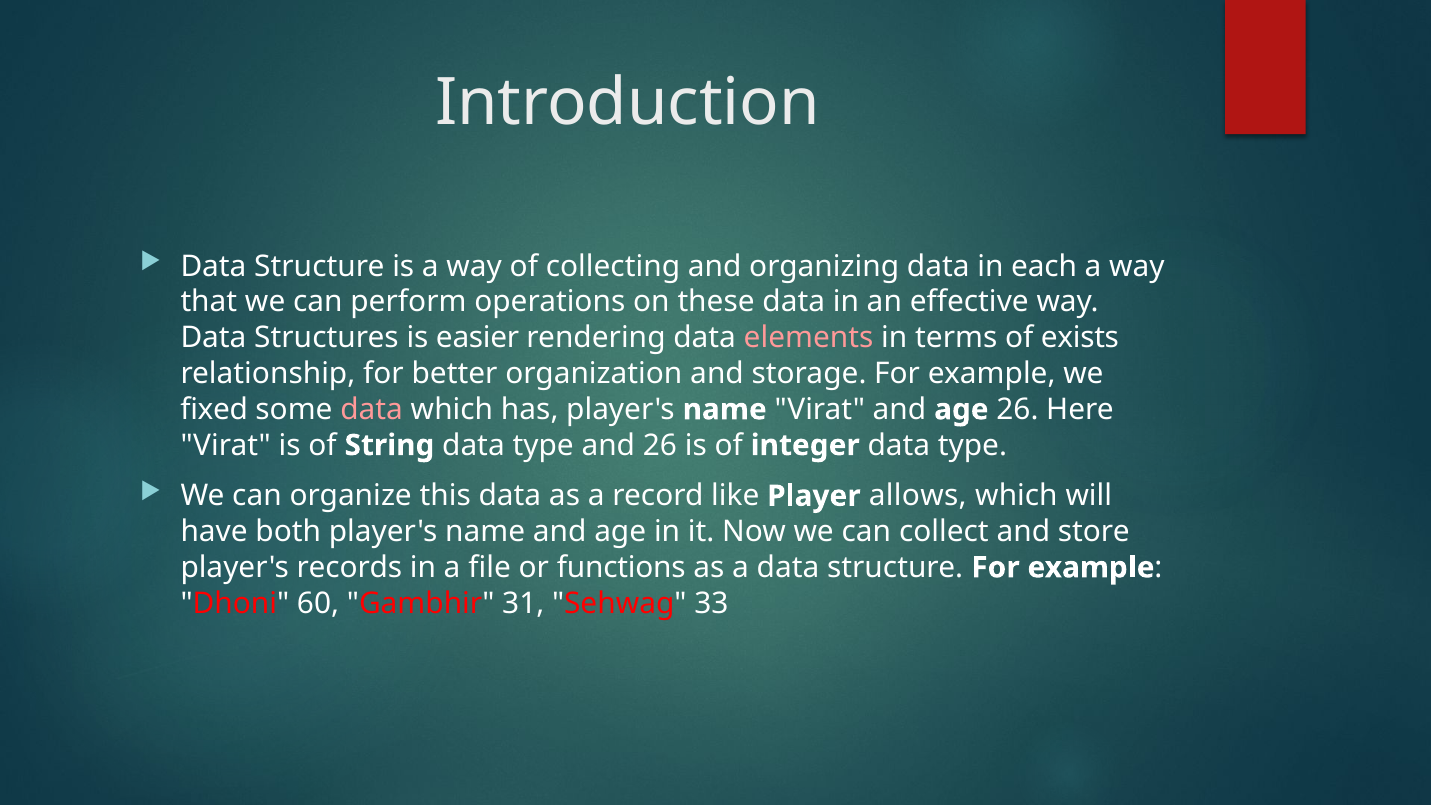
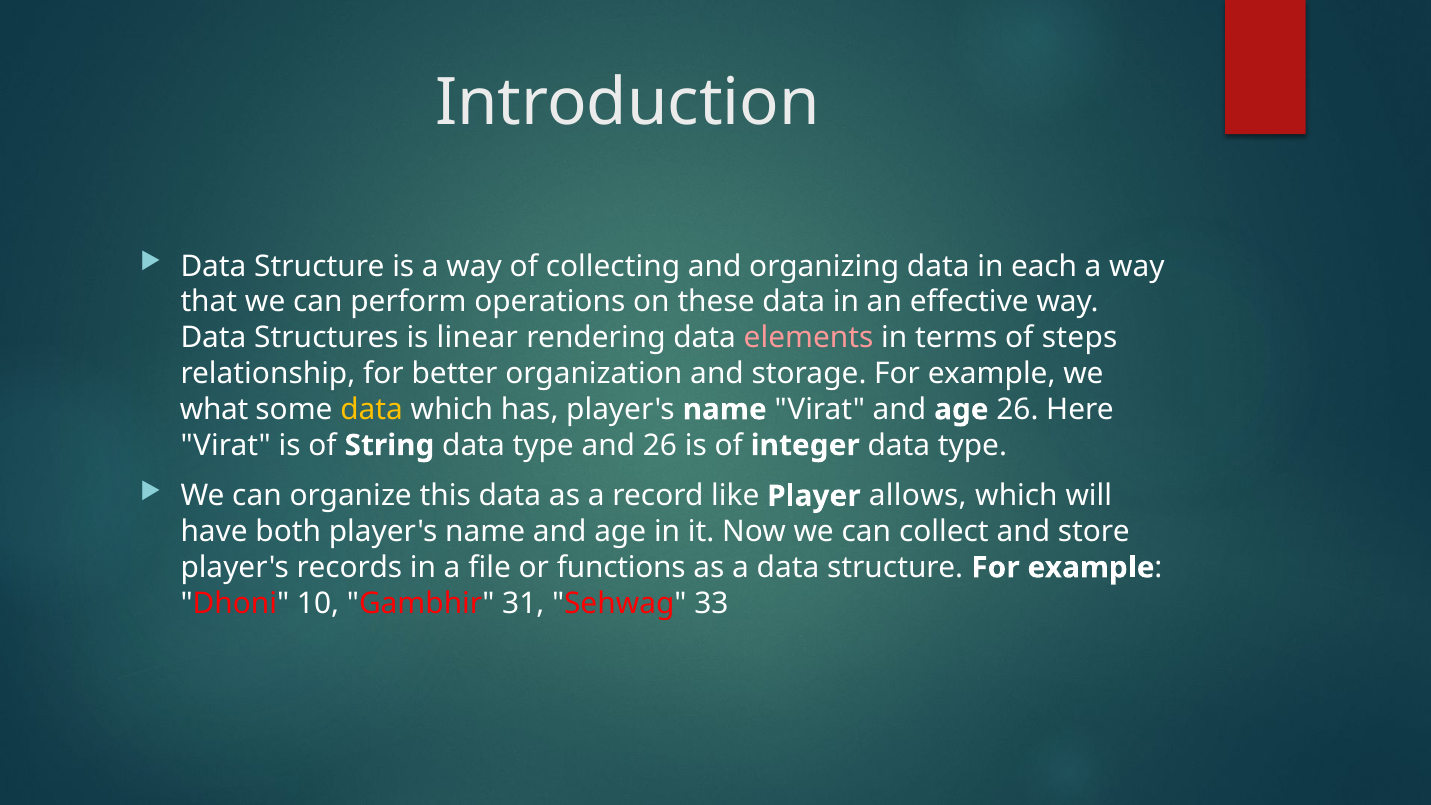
easier: easier -> linear (477, 338)
exists: exists -> steps (1080, 338)
fixed: fixed -> what (214, 409)
data colour: pink -> yellow (372, 409)
60: 60 -> 10 (318, 603)
